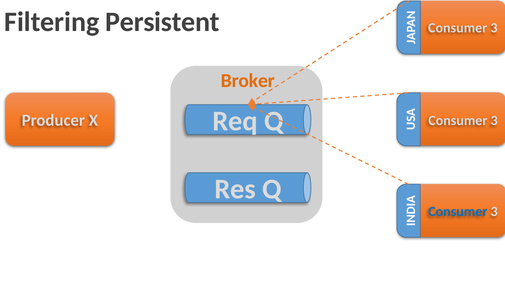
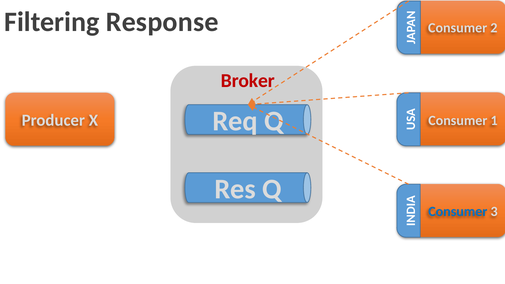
Persistent: Persistent -> Response (162, 22)
3: 3 -> 2 (494, 28)
Broker colour: orange -> red (248, 81)
3: 3 -> 1 (494, 120)
